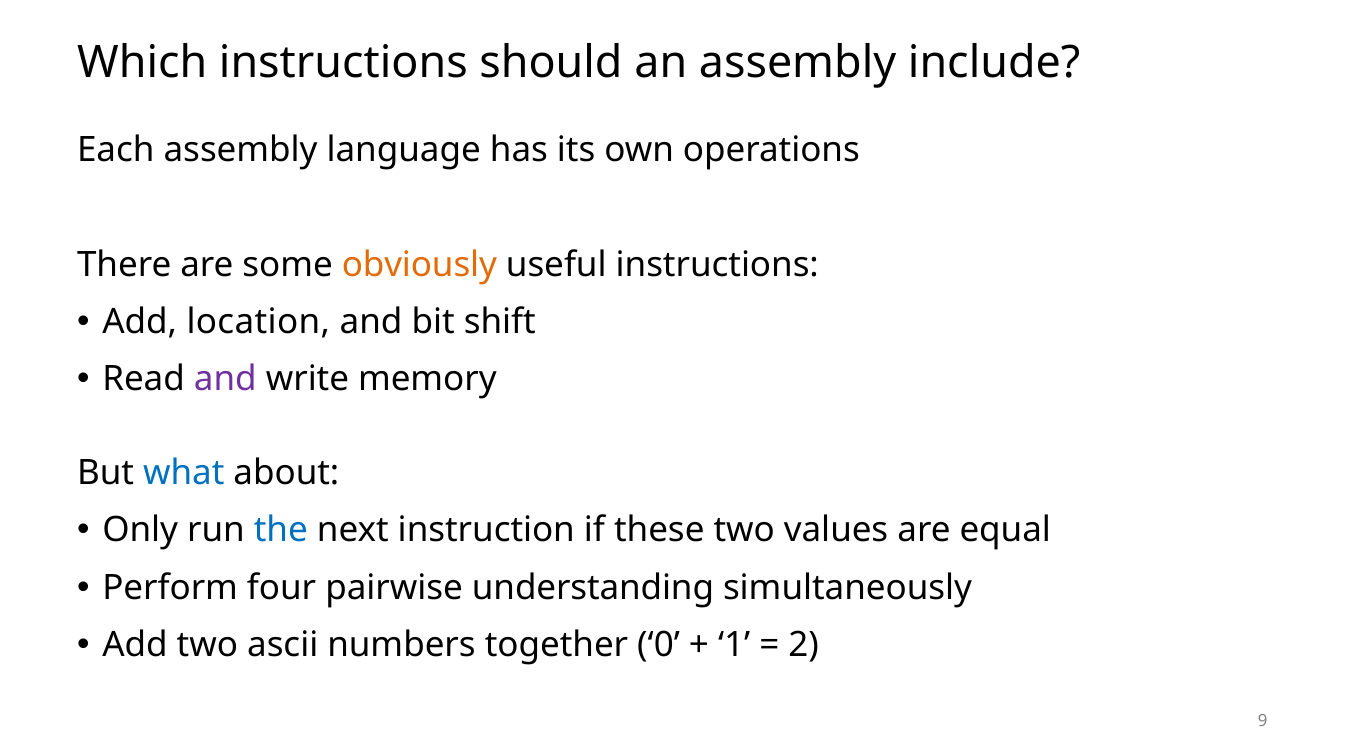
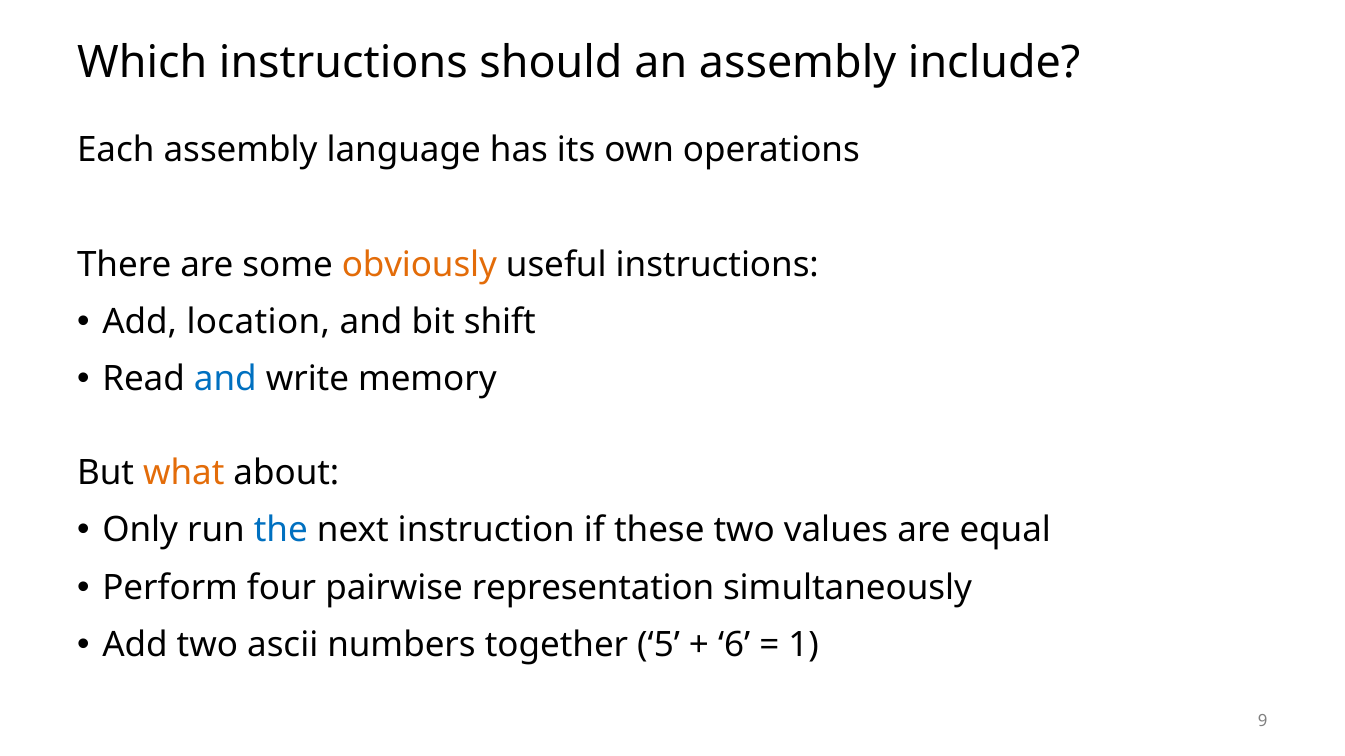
and colour: purple -> blue (225, 380)
what colour: blue -> orange (184, 473)
understanding: understanding -> representation (593, 588)
0: 0 -> 5 (659, 646)
1: 1 -> 6 (734, 646)
2: 2 -> 1 (804, 646)
